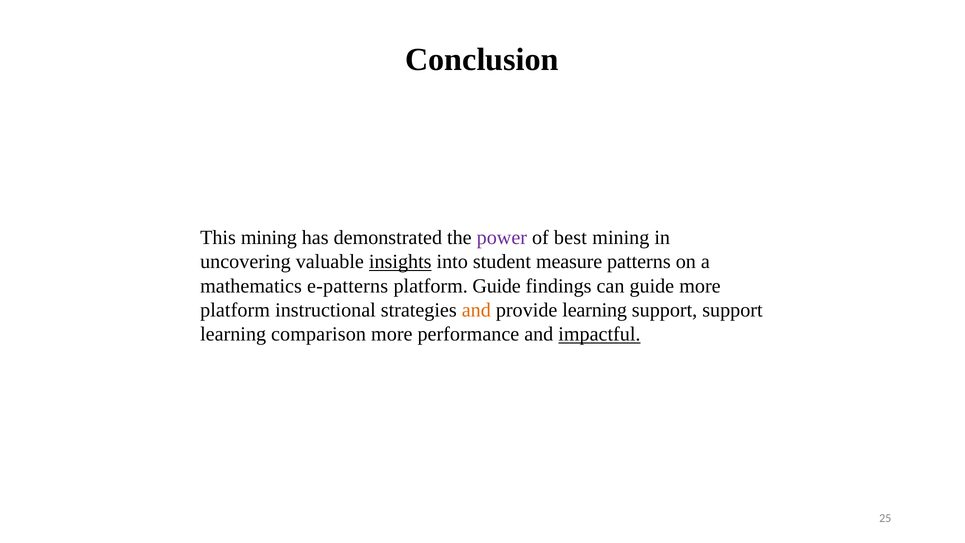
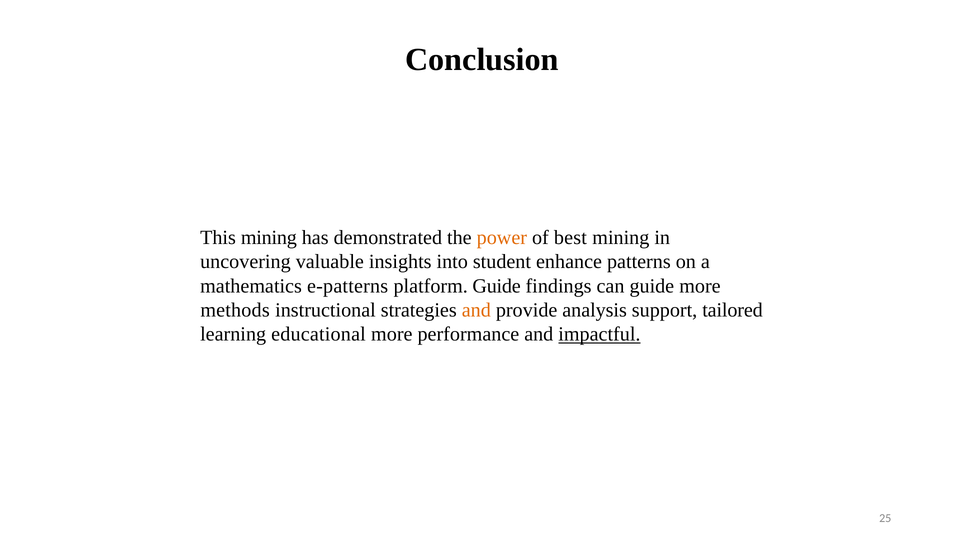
power colour: purple -> orange (502, 238)
insights underline: present -> none (400, 262)
measure: measure -> enhance (569, 262)
platform: platform -> methods (235, 310)
provide learning: learning -> analysis (595, 310)
support support: support -> tailored (733, 310)
comparison: comparison -> educational (319, 334)
